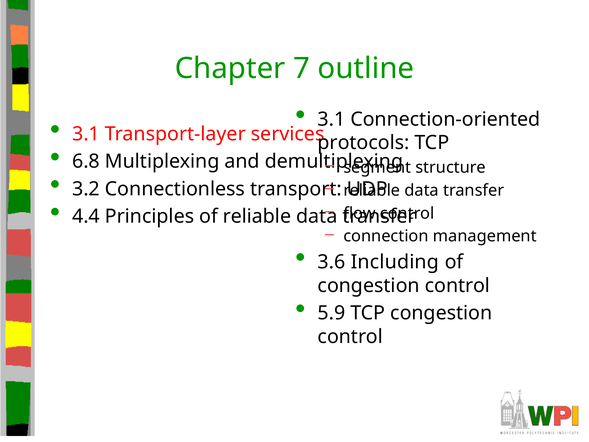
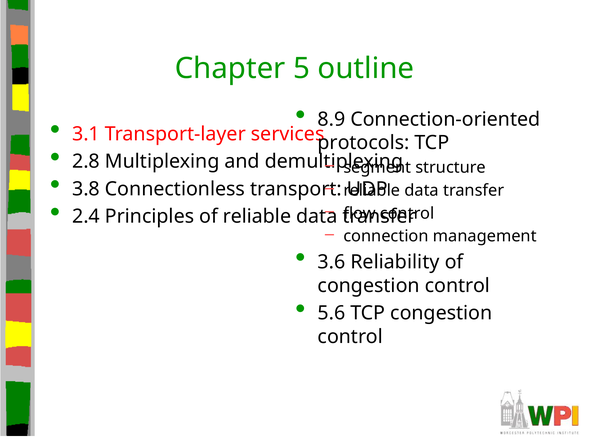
7: 7 -> 5 (302, 68)
3.1: 3.1 -> 8.9 (331, 119)
6.8: 6.8 -> 2.8 (86, 161)
3.2: 3.2 -> 3.8 (86, 189)
4.4: 4.4 -> 2.4 (86, 216)
Including: Including -> Reliability (395, 262)
5.9: 5.9 -> 5.6 (331, 313)
